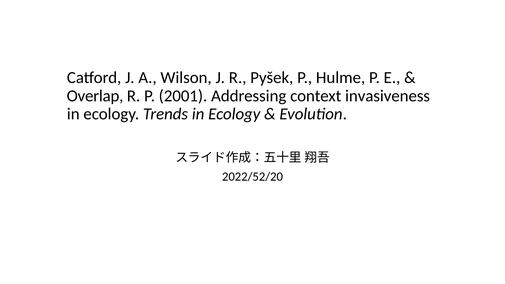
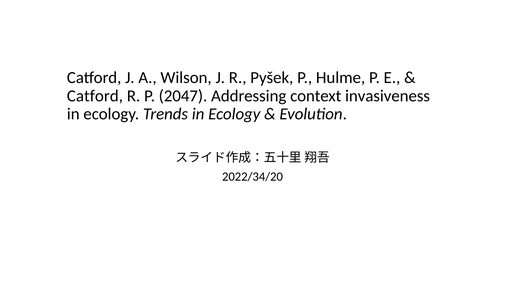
Overlap: Overlap -> Catford (95, 96)
2001: 2001 -> 2047 (183, 96)
2022/52/20: 2022/52/20 -> 2022/34/20 (252, 177)
